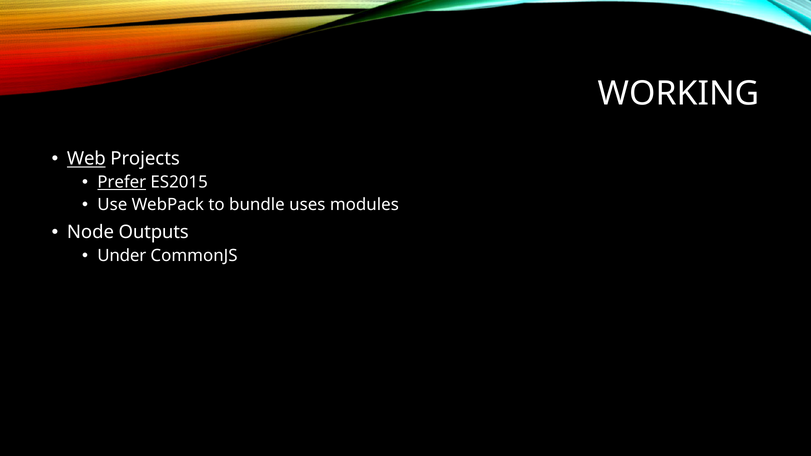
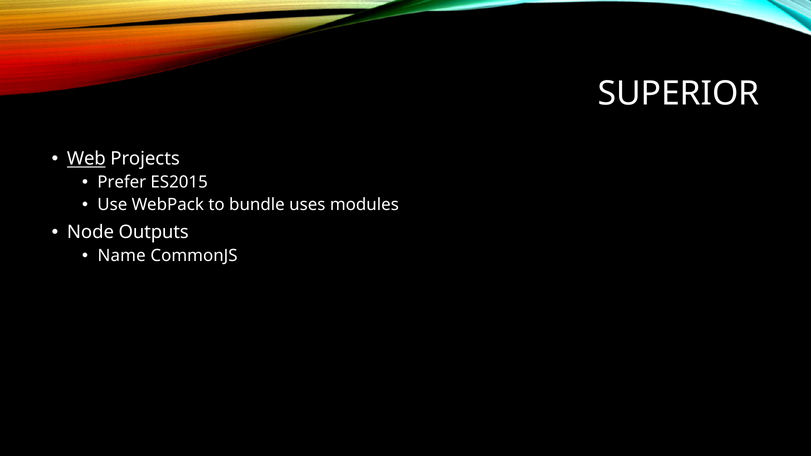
WORKING: WORKING -> SUPERIOR (679, 94)
Prefer underline: present -> none (122, 182)
Under: Under -> Name (122, 256)
